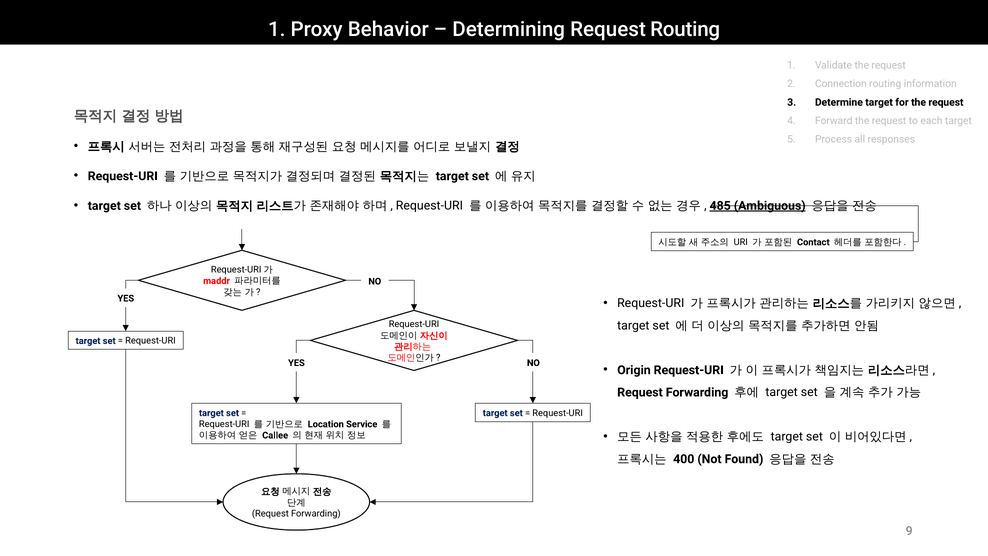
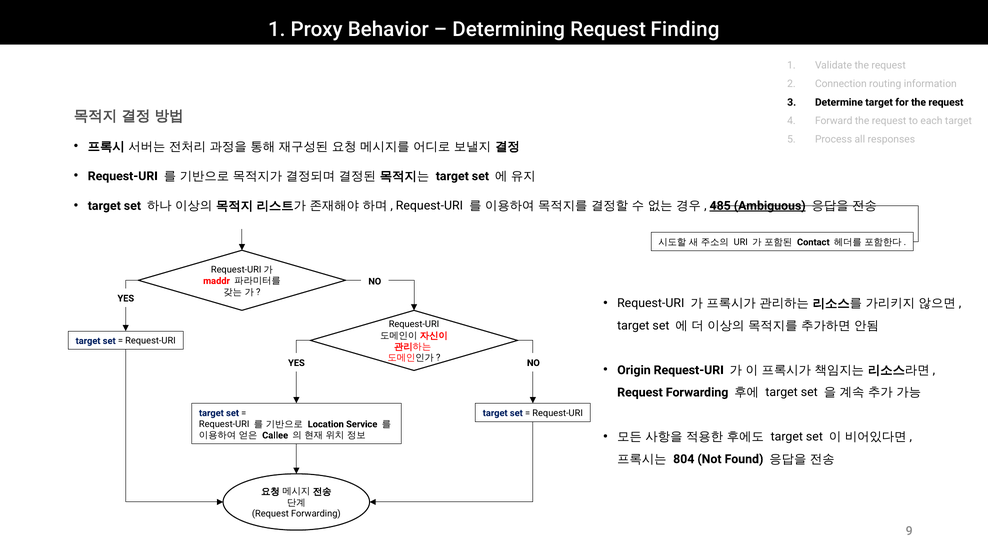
Request Routing: Routing -> Finding (685, 30)
400: 400 -> 804 (684, 459)
